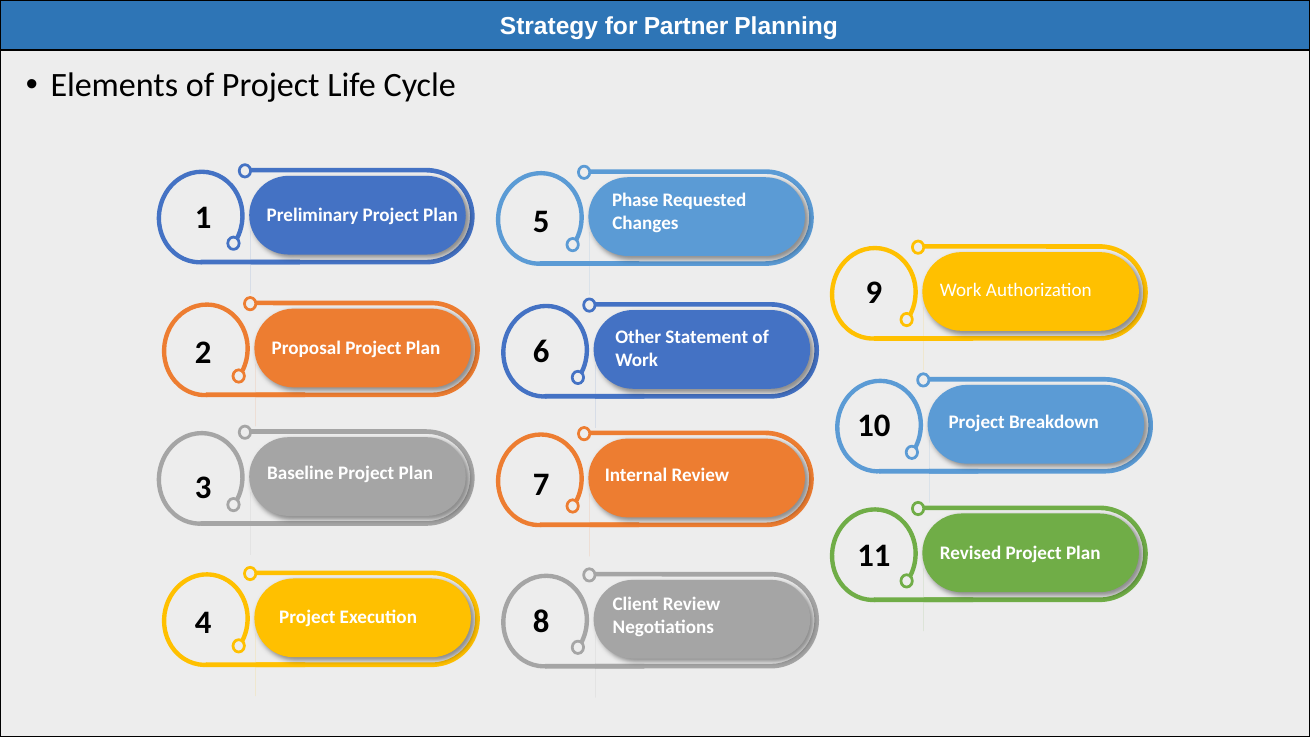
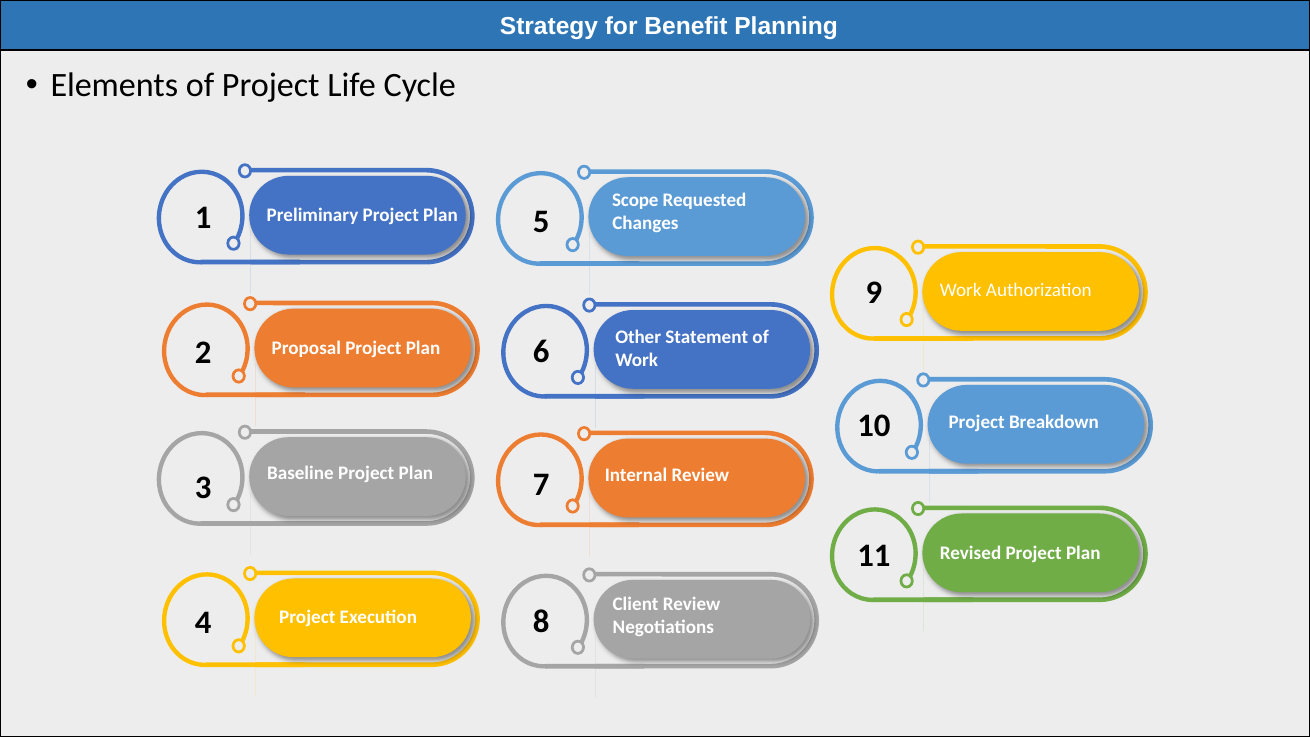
Partner: Partner -> Benefit (686, 26)
Phase: Phase -> Scope (635, 200)
